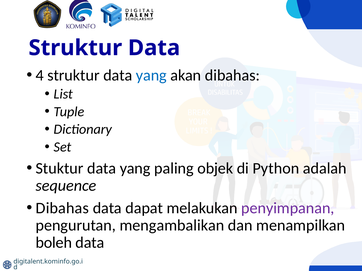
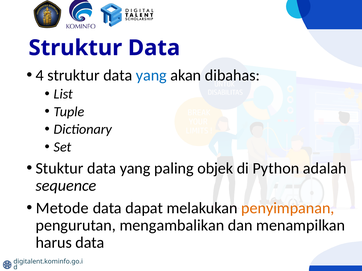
Dibahas: Dibahas -> Metode (62, 208)
penyimpanan colour: purple -> orange (288, 208)
boleh: boleh -> harus (54, 243)
